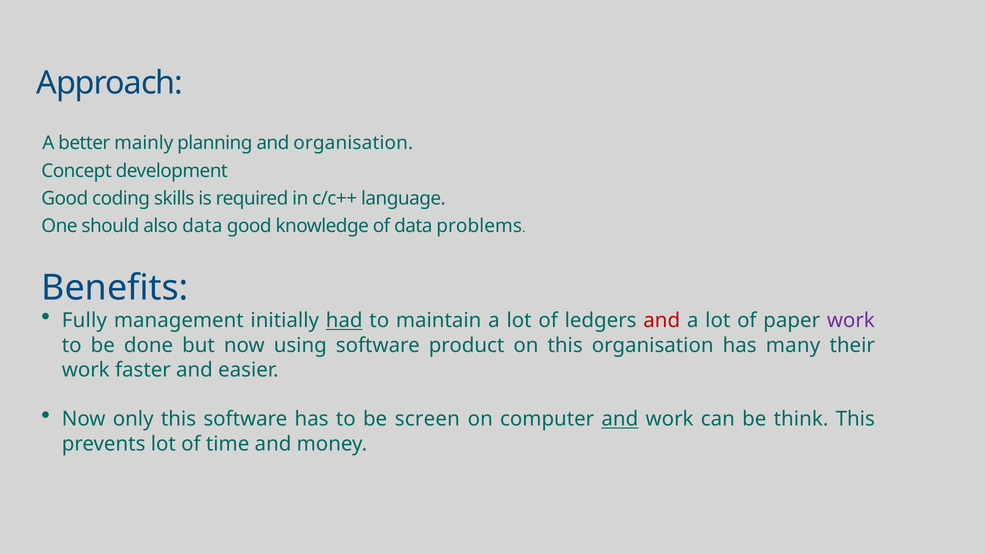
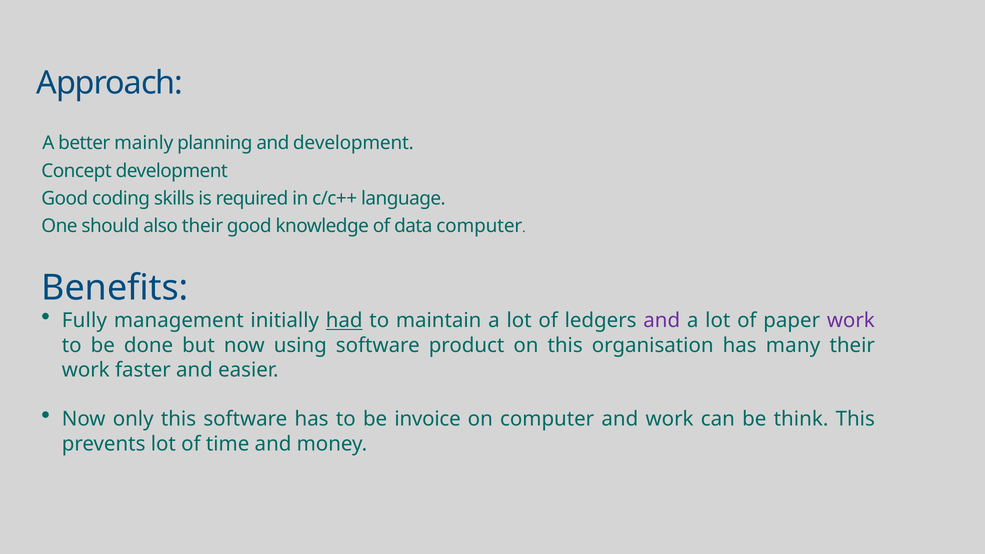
and organisation: organisation -> development (353, 143)
also data: data -> their (202, 226)
data problems: problems -> computer (479, 226)
and colour: red -> purple (662, 321)
screen: screen -> invoice (428, 419)
and underline: present -> none (620, 419)
